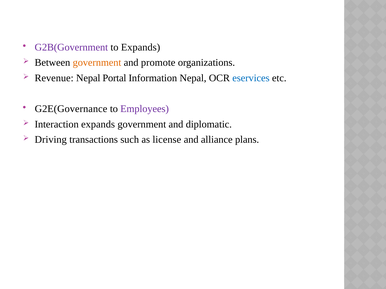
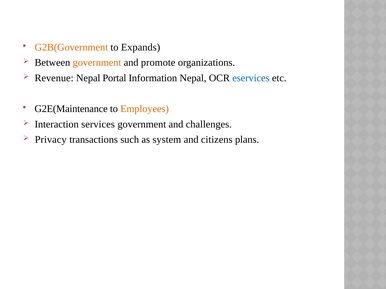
G2B(Government colour: purple -> orange (71, 47)
G2E(Governance: G2E(Governance -> G2E(Maintenance (71, 109)
Employees colour: purple -> orange (145, 109)
Interaction expands: expands -> services (98, 124)
diplomatic: diplomatic -> challenges (209, 124)
Driving: Driving -> Privacy (51, 140)
license: license -> system (167, 140)
alliance: alliance -> citizens (217, 140)
